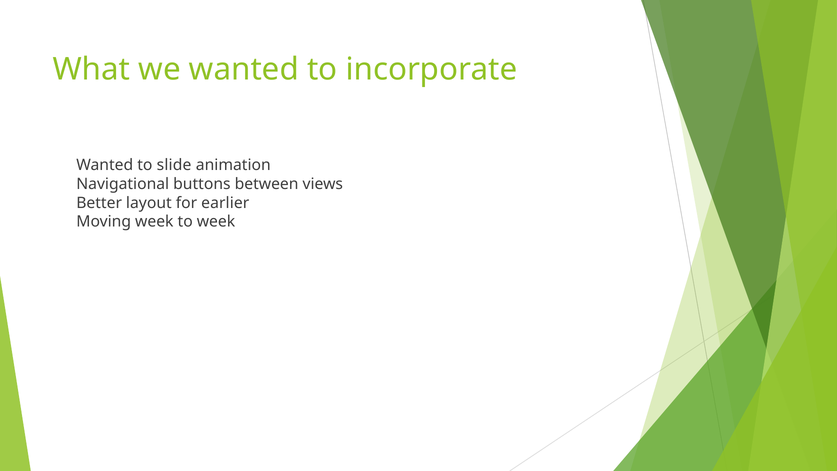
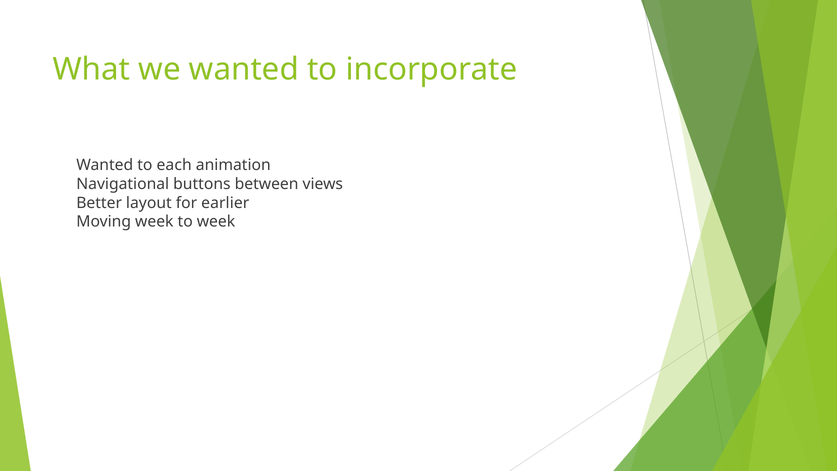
slide: slide -> each (174, 165)
